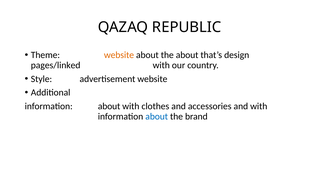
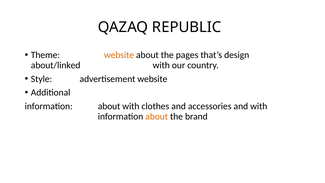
the about: about -> pages (187, 55)
pages/linked: pages/linked -> about/linked (56, 65)
about colour: blue -> orange (157, 116)
